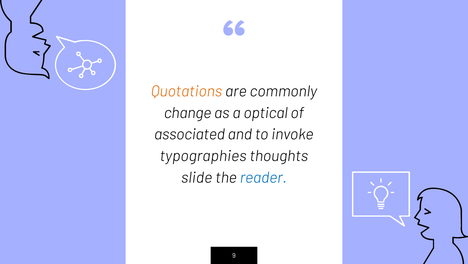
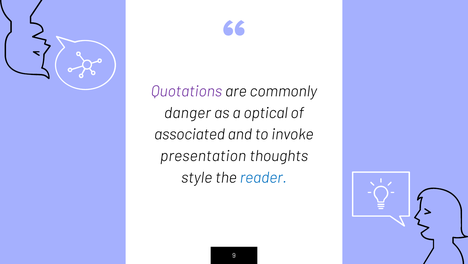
Quotations colour: orange -> purple (187, 91)
change: change -> danger (187, 113)
typographies: typographies -> presentation (203, 156)
slide: slide -> style (197, 177)
